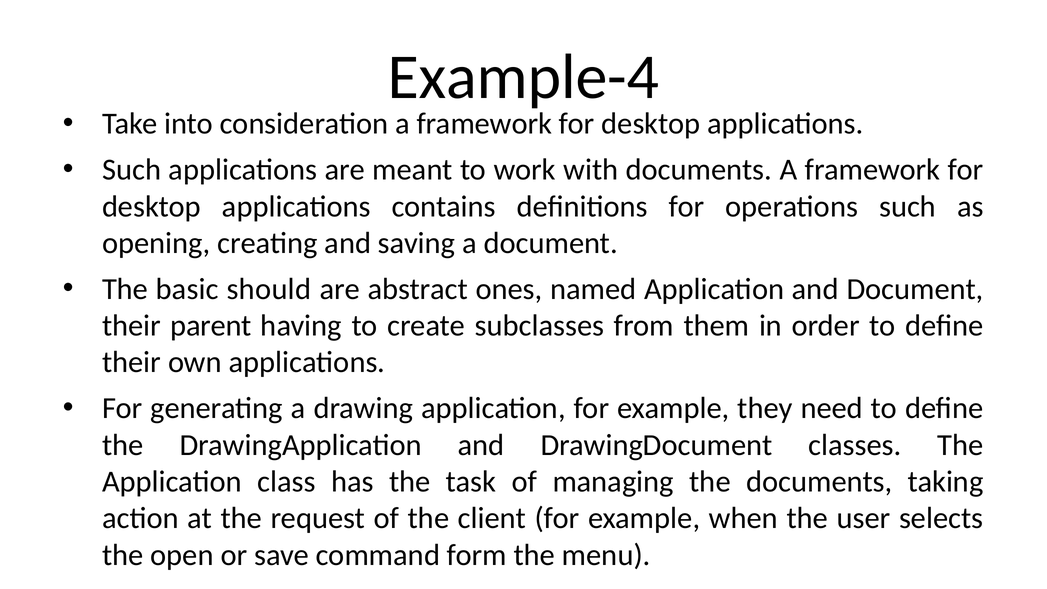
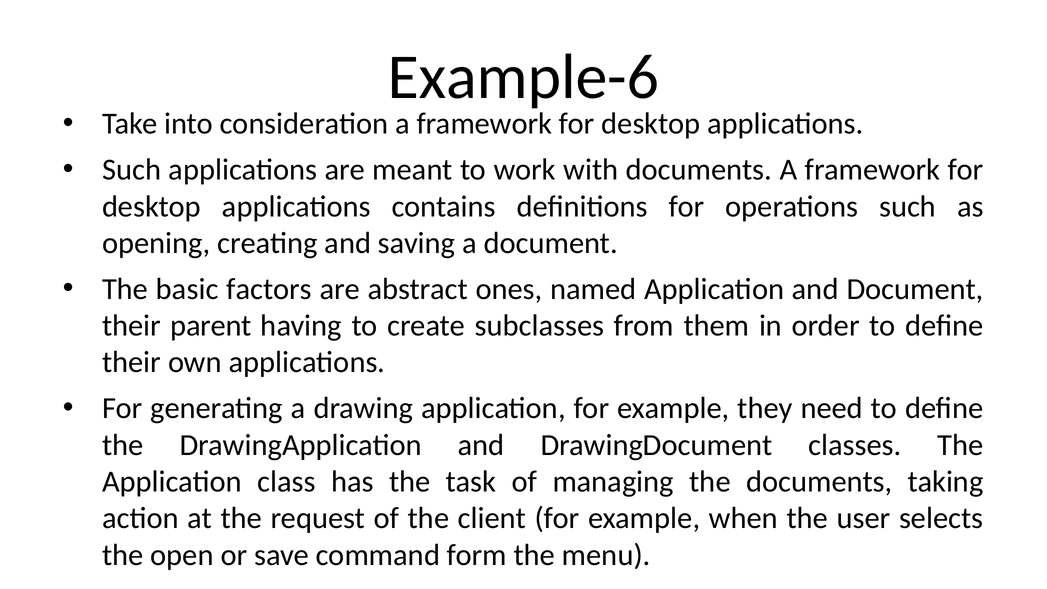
Example-4: Example-4 -> Example-6 (523, 77)
should: should -> factors (269, 289)
